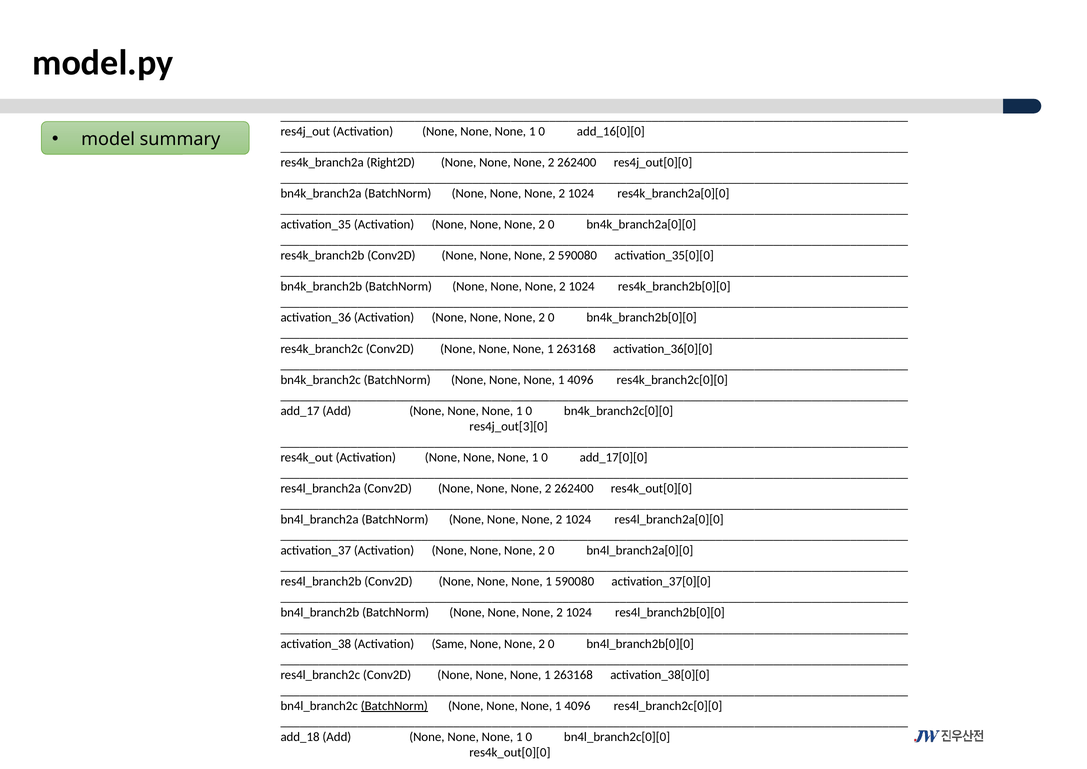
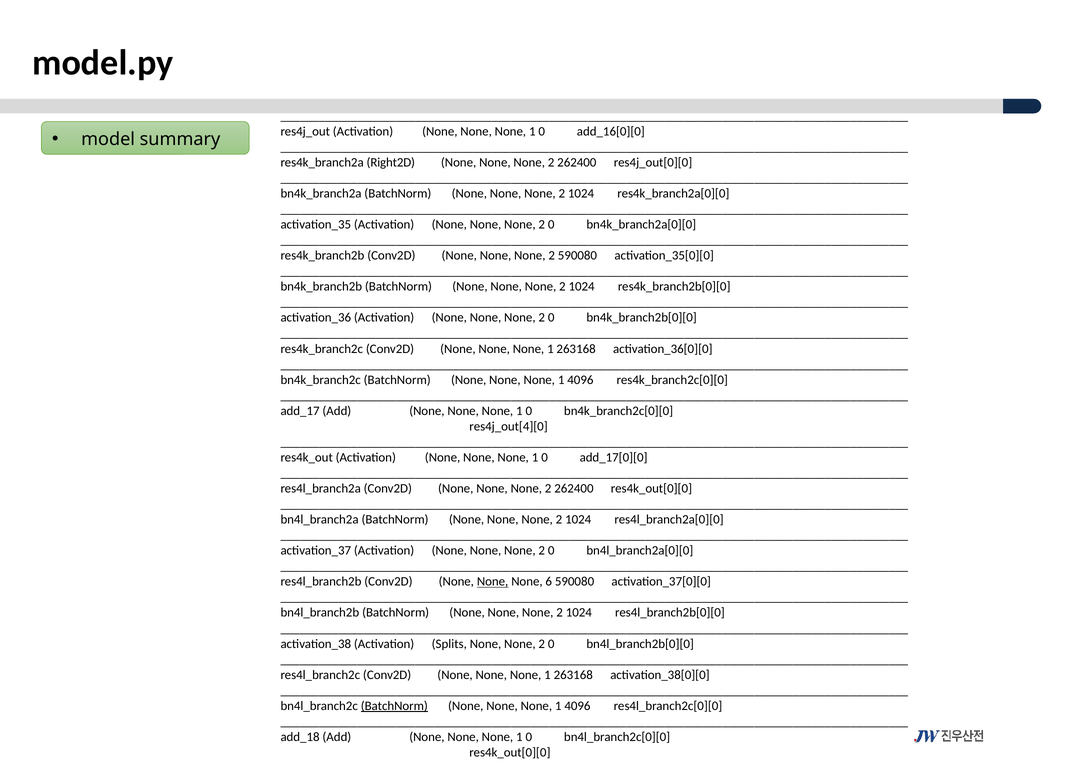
res4j_out[3][0: res4j_out[3][0 -> res4j_out[4][0 (509, 426)
None underline: none -> present (493, 581)
1: 1 -> 6 (549, 581)
Same: Same -> Splits (449, 643)
